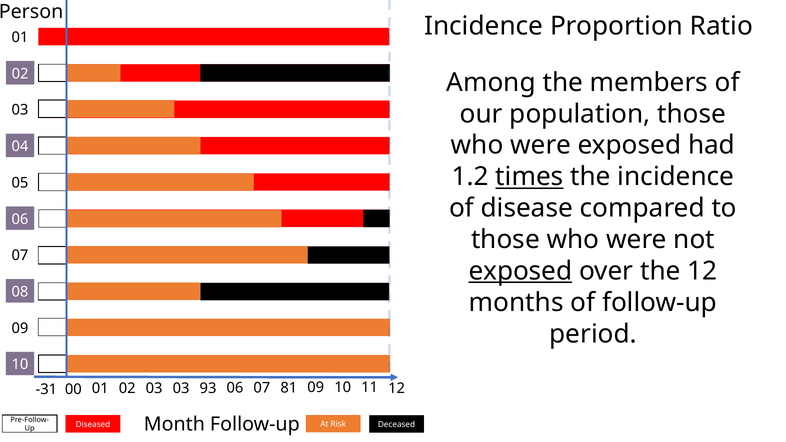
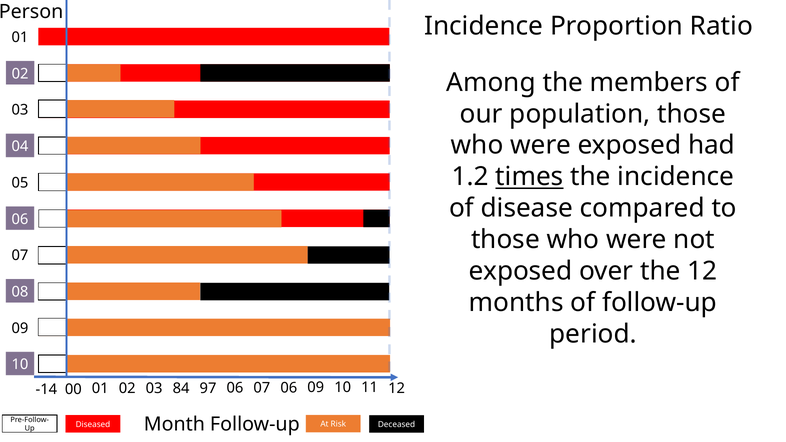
exposed underline: present -> none (520, 271)
-31: -31 -> -14 (46, 390)
03 03: 03 -> 84 (181, 388)
93: 93 -> 97 (208, 388)
07 81: 81 -> 06 (289, 388)
